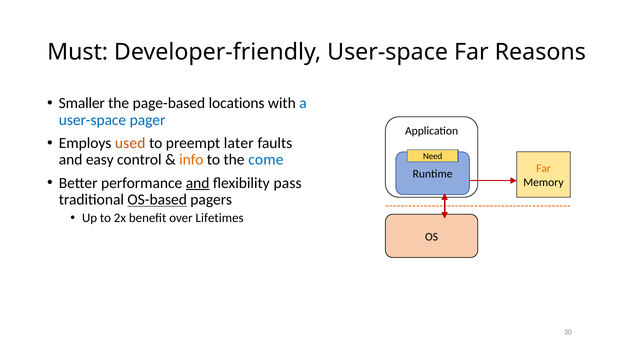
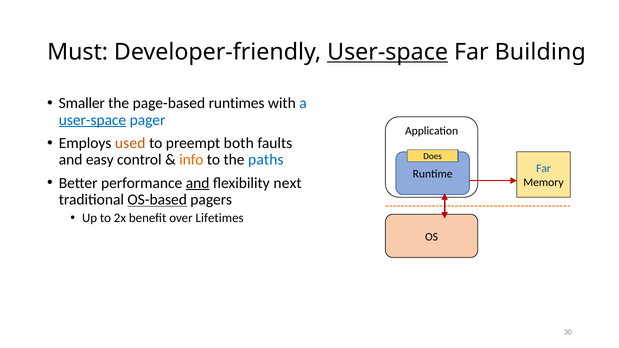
User-space underline: none -> present (388, 52)
Reasons: Reasons -> Building (540, 52)
locations: locations -> runtimes (237, 103)
user-space underline: none -> present (92, 120)
later: later -> both (239, 143)
Need: Need -> Does (433, 157)
come: come -> paths (266, 160)
Far colour: orange -> blue (544, 168)
pass: pass -> next (288, 183)
